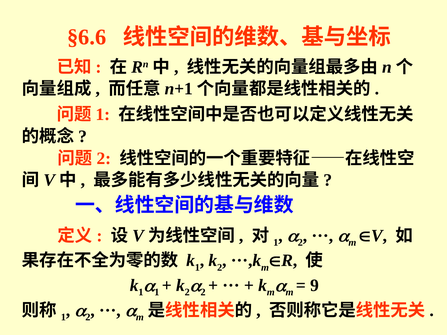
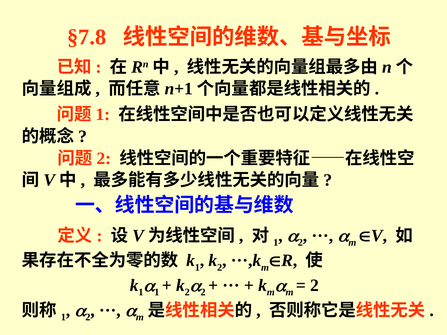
§6.6: §6.6 -> §7.8 (87, 37)
9: 9 -> 2 (314, 286)
